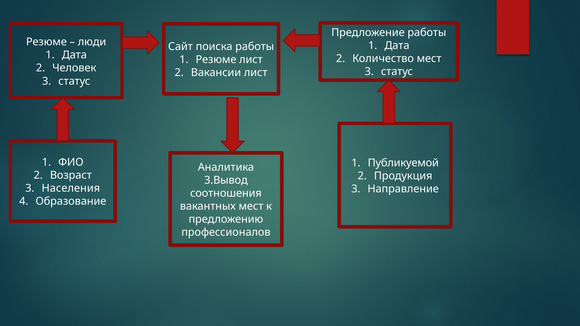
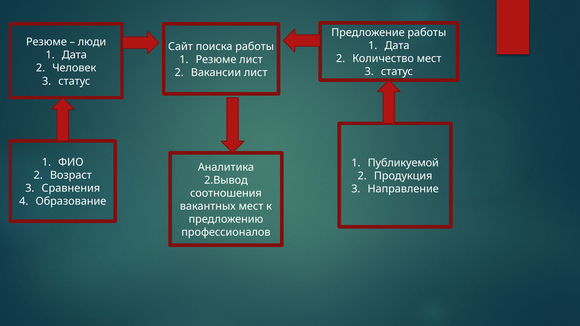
3.Вывод: 3.Вывод -> 2.Вывод (226, 180)
Населения: Населения -> Сравнения (71, 188)
